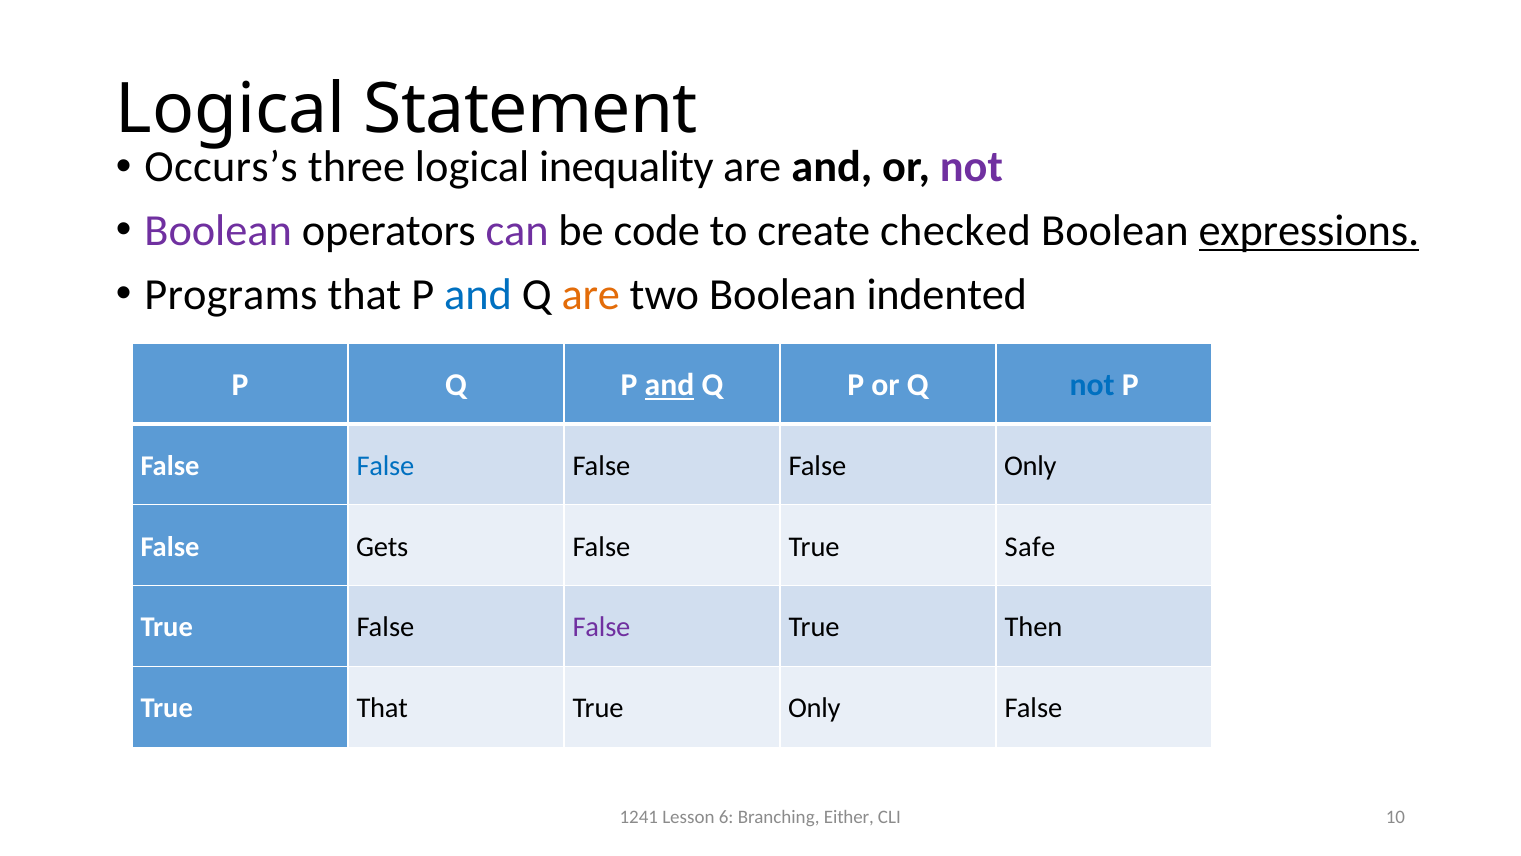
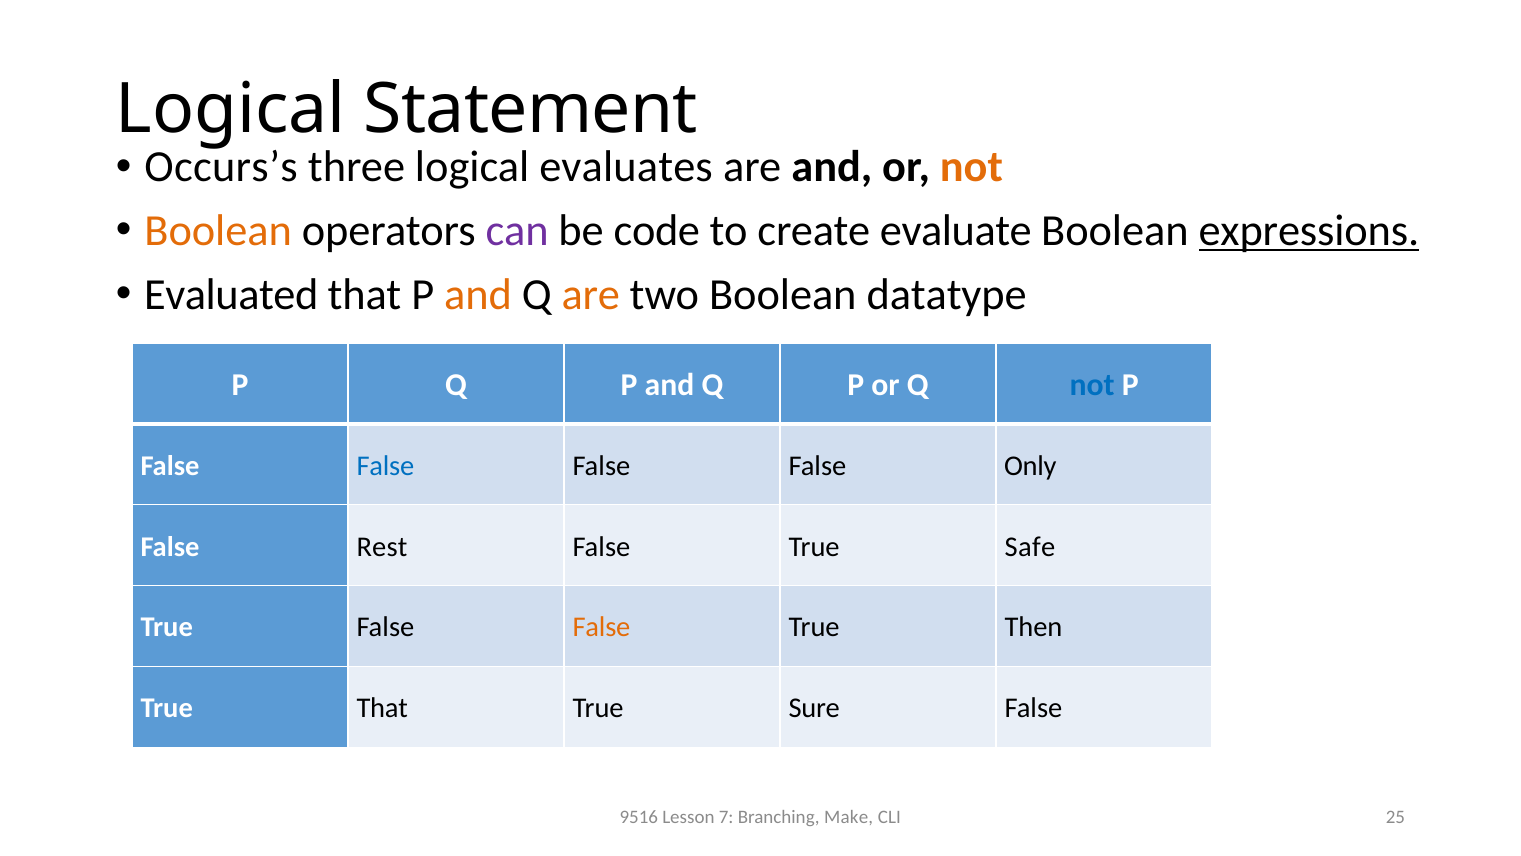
inequality: inequality -> evaluates (626, 167)
not colour: purple -> orange (971, 167)
Boolean colour: purple -> orange (218, 231)
checked: checked -> evaluate (956, 231)
Programs: Programs -> Evaluated (231, 295)
and colour: blue -> orange (478, 295)
indented: indented -> datatype (947, 295)
and underline: present -> none (669, 385)
Gets: Gets -> Rest (382, 546)
False colour: purple -> orange (601, 627)
True Only: Only -> Sure (814, 708)
1241: 1241 -> 9516 (639, 817)
6: 6 -> 7 (726, 817)
Either: Either -> Make (849, 817)
10: 10 -> 25 (1395, 817)
